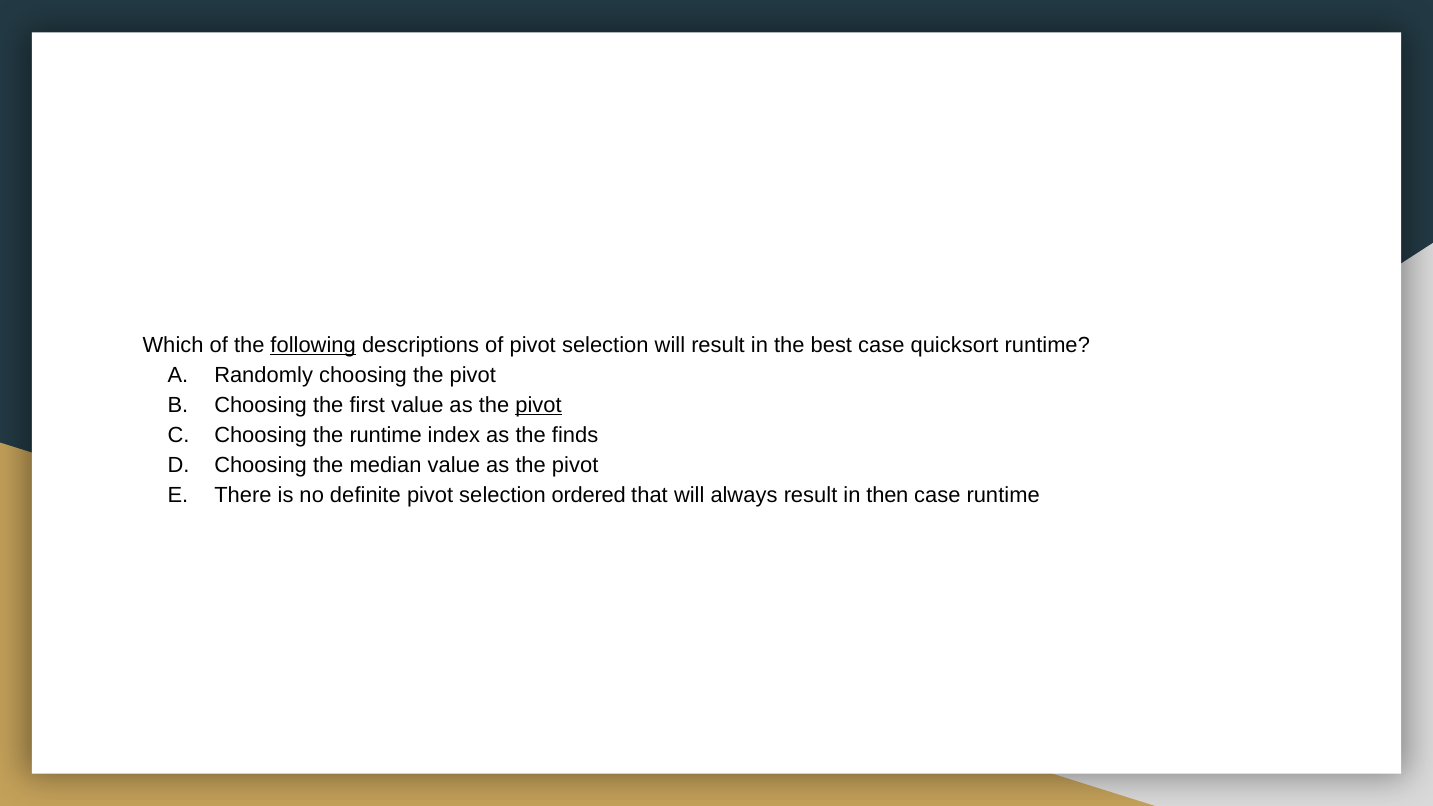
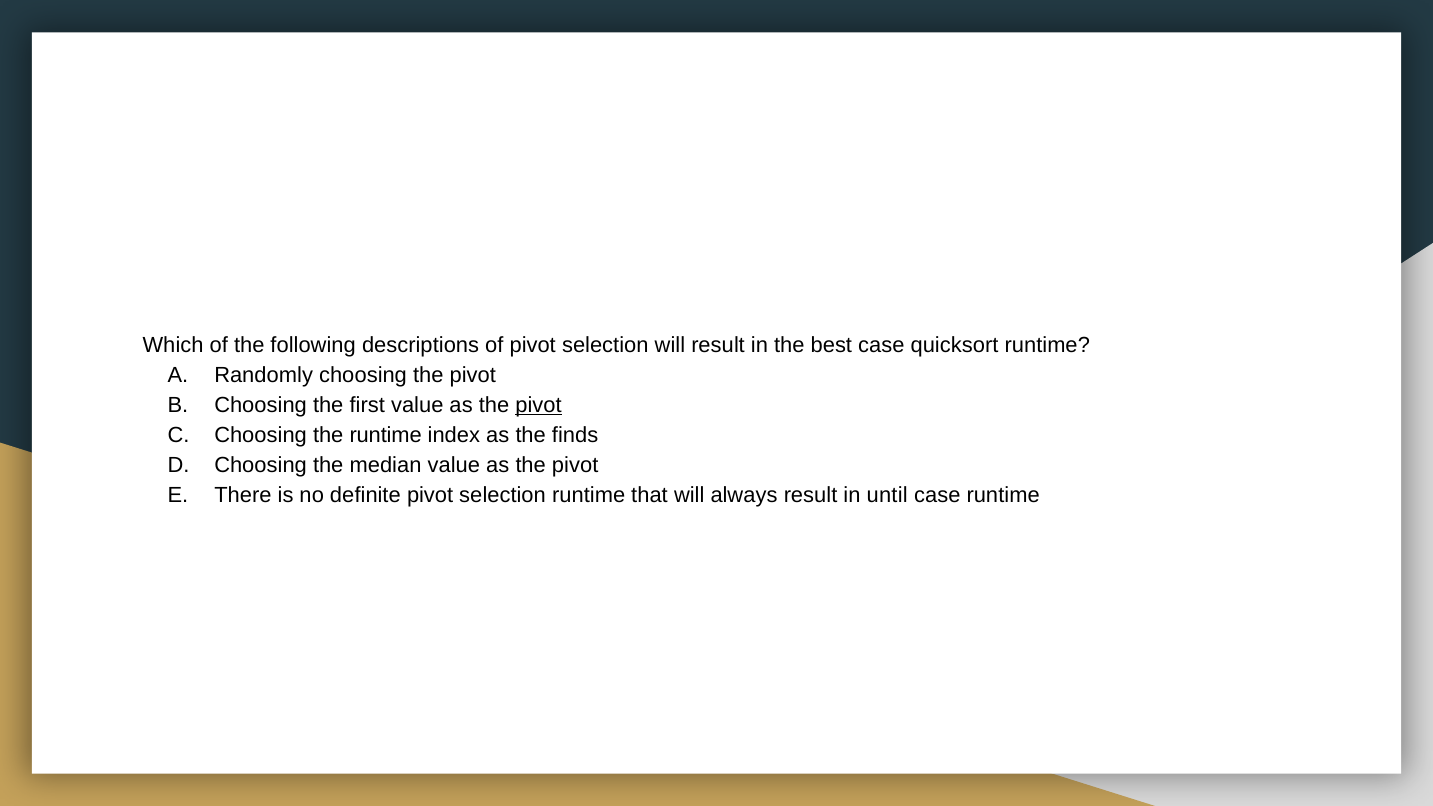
following underline: present -> none (313, 345)
selection ordered: ordered -> runtime (589, 496)
then: then -> until (887, 496)
